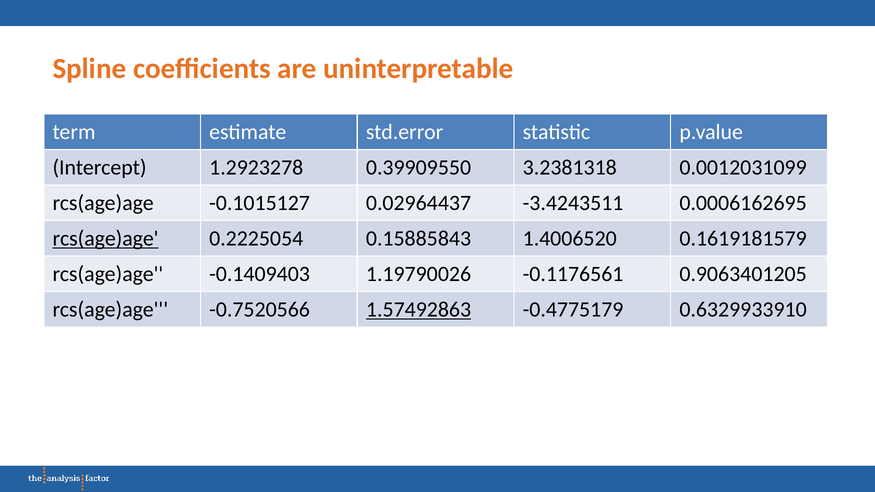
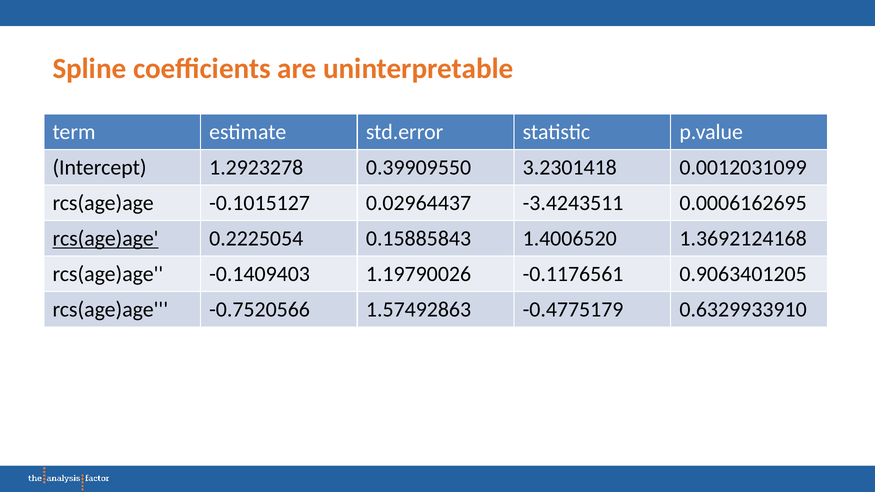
3.2381318: 3.2381318 -> 3.2301418 (570, 168)
0.1619181579: 0.1619181579 -> 1.3692124168 (743, 239)
1.57492863 underline: present -> none (419, 310)
